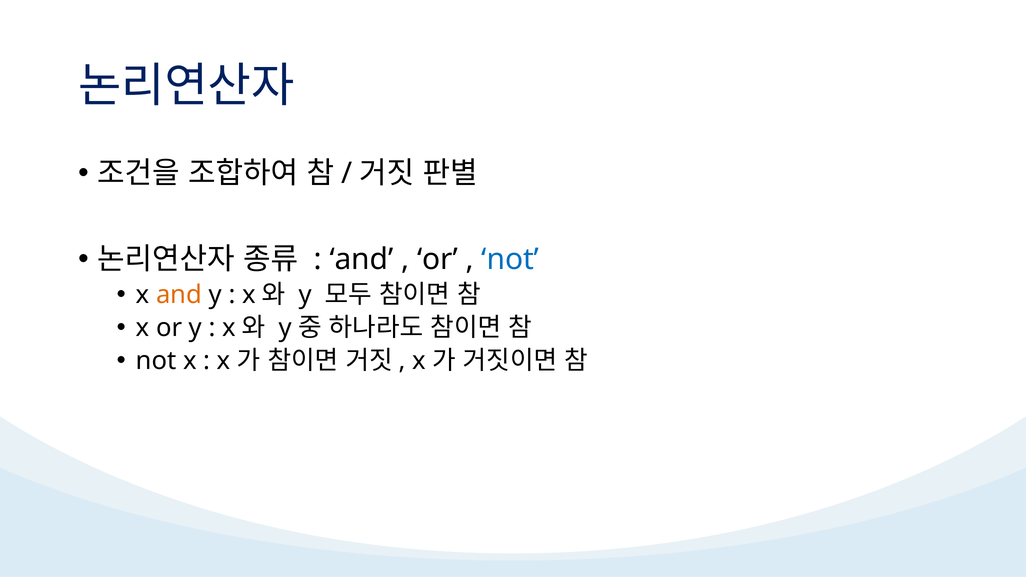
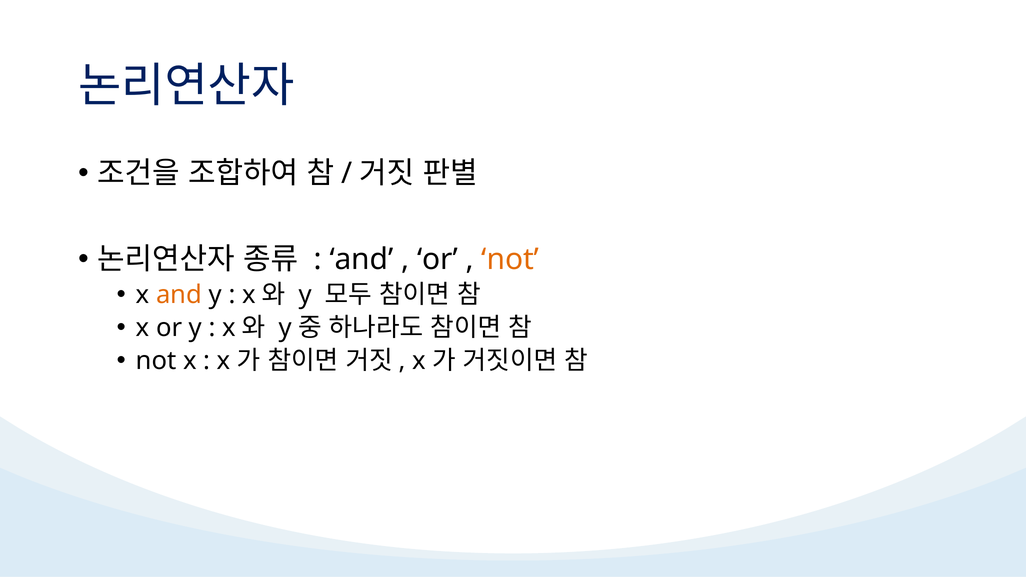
not colour: blue -> orange (510, 260)
